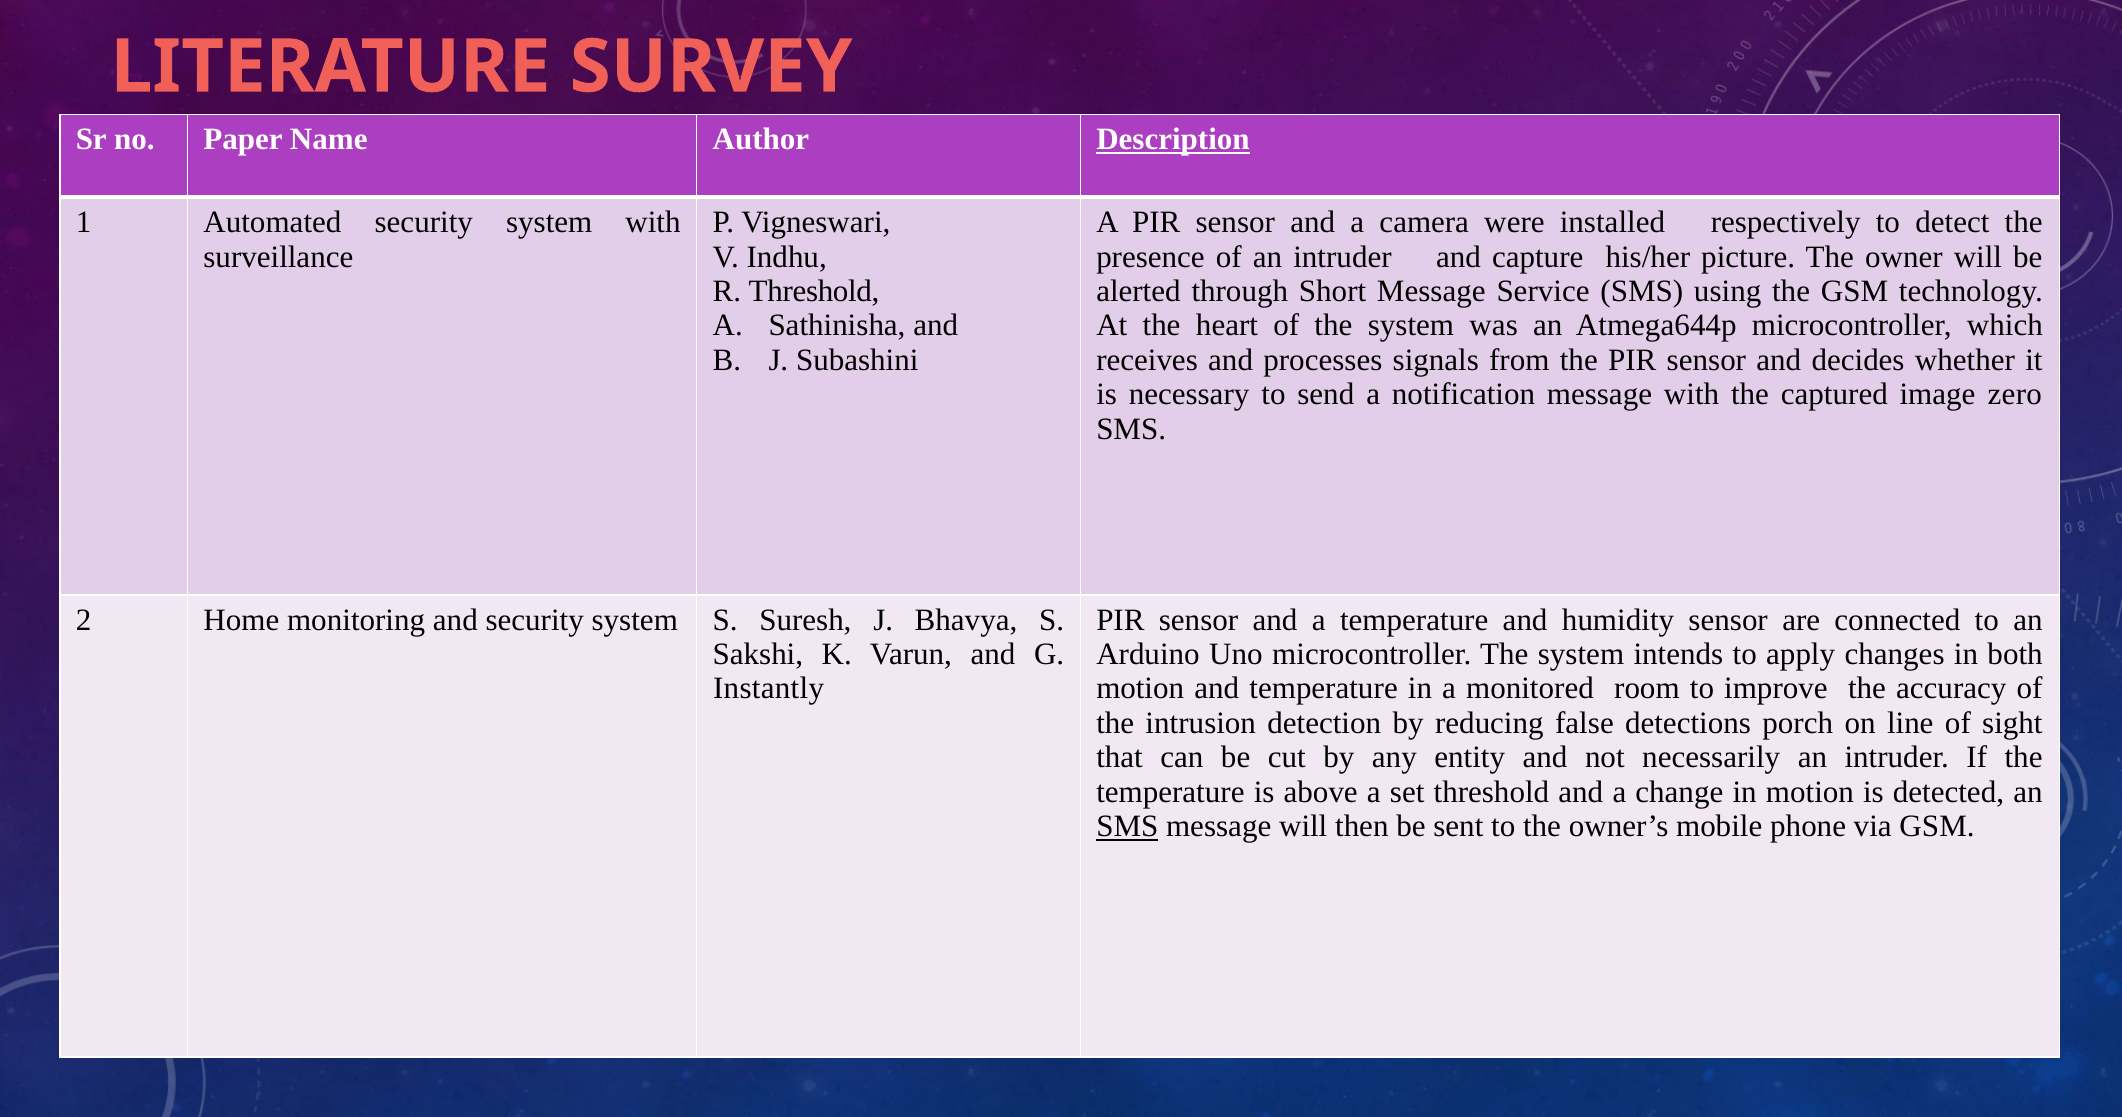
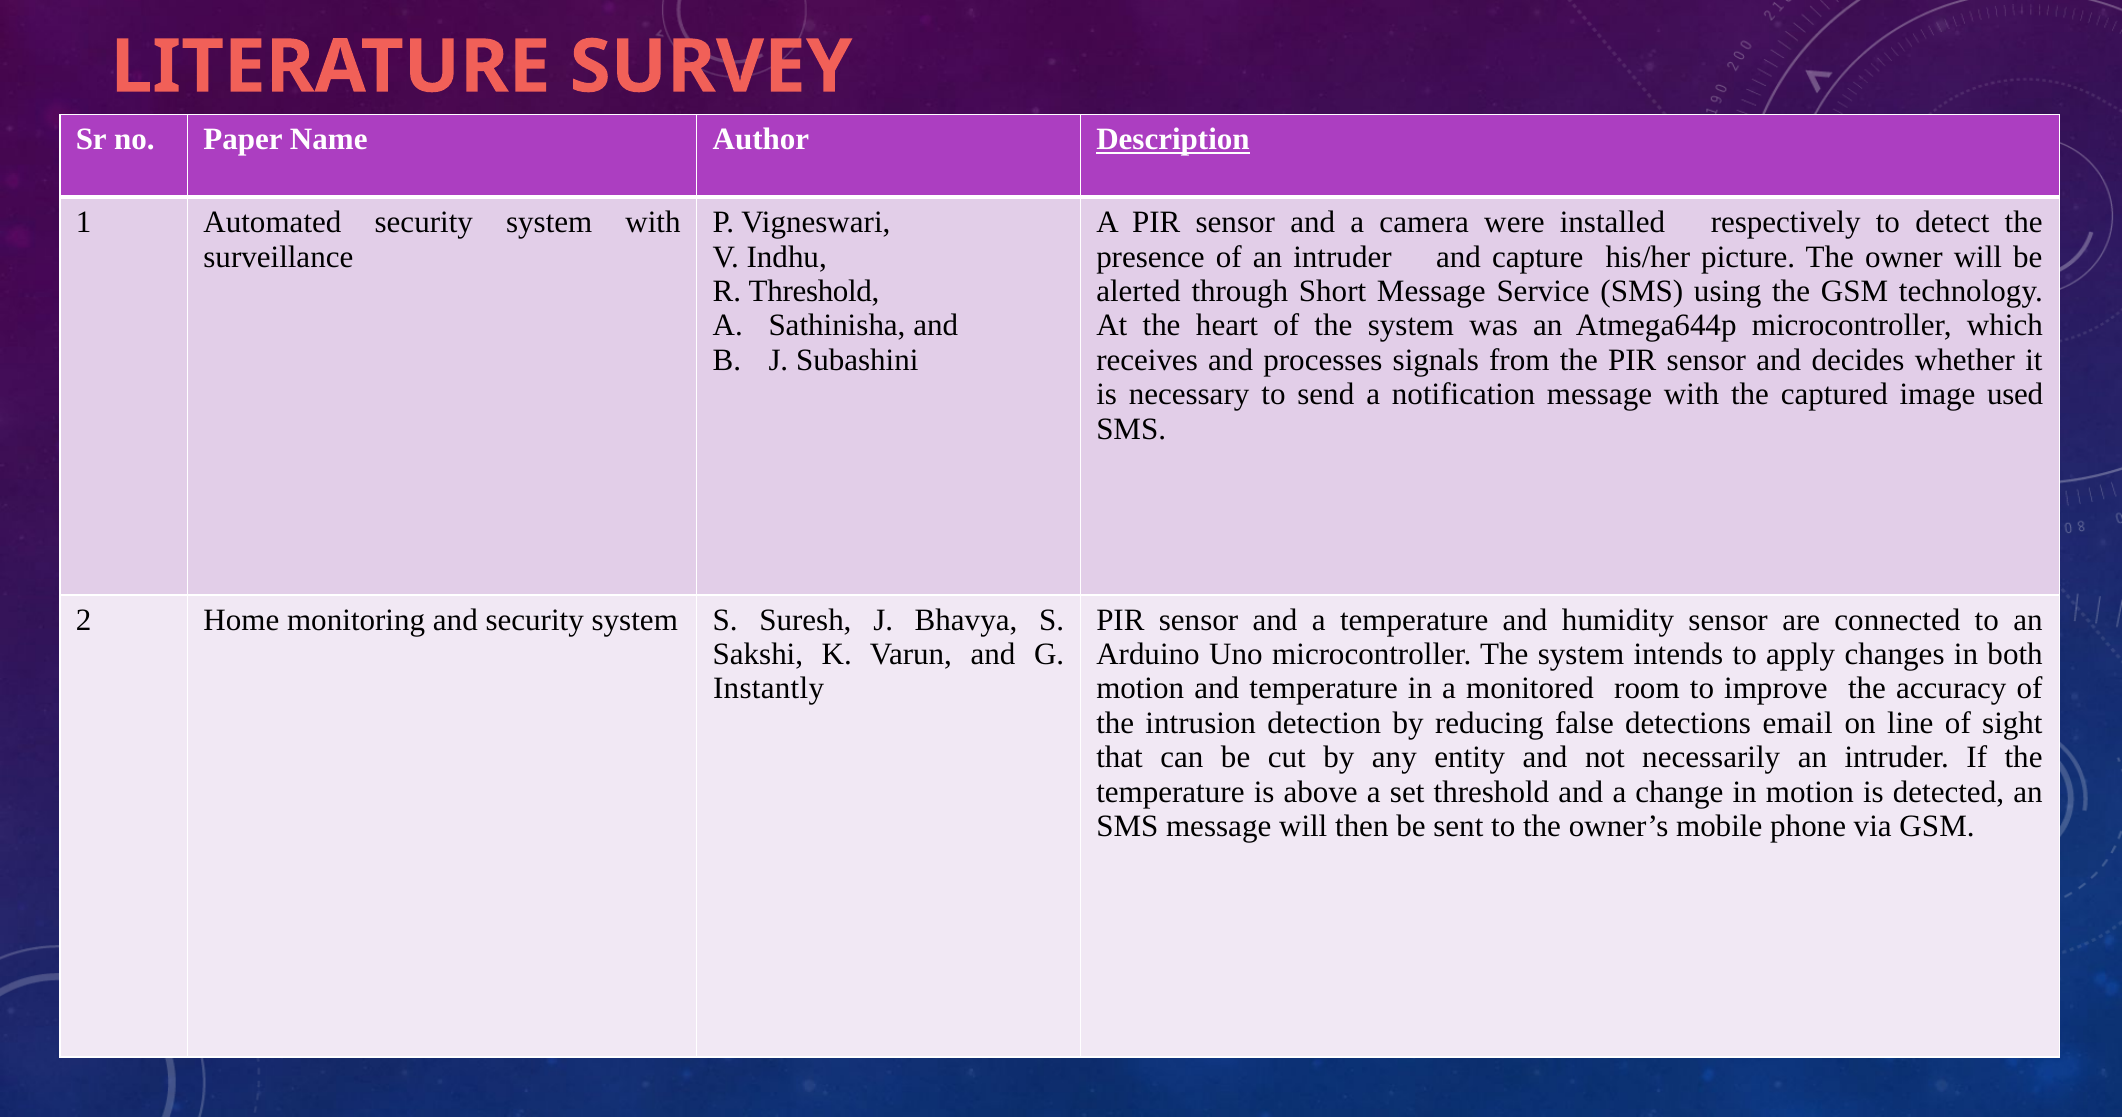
zero: zero -> used (2015, 394)
porch: porch -> email (1798, 723)
SMS underline: present -> none (1127, 826)
